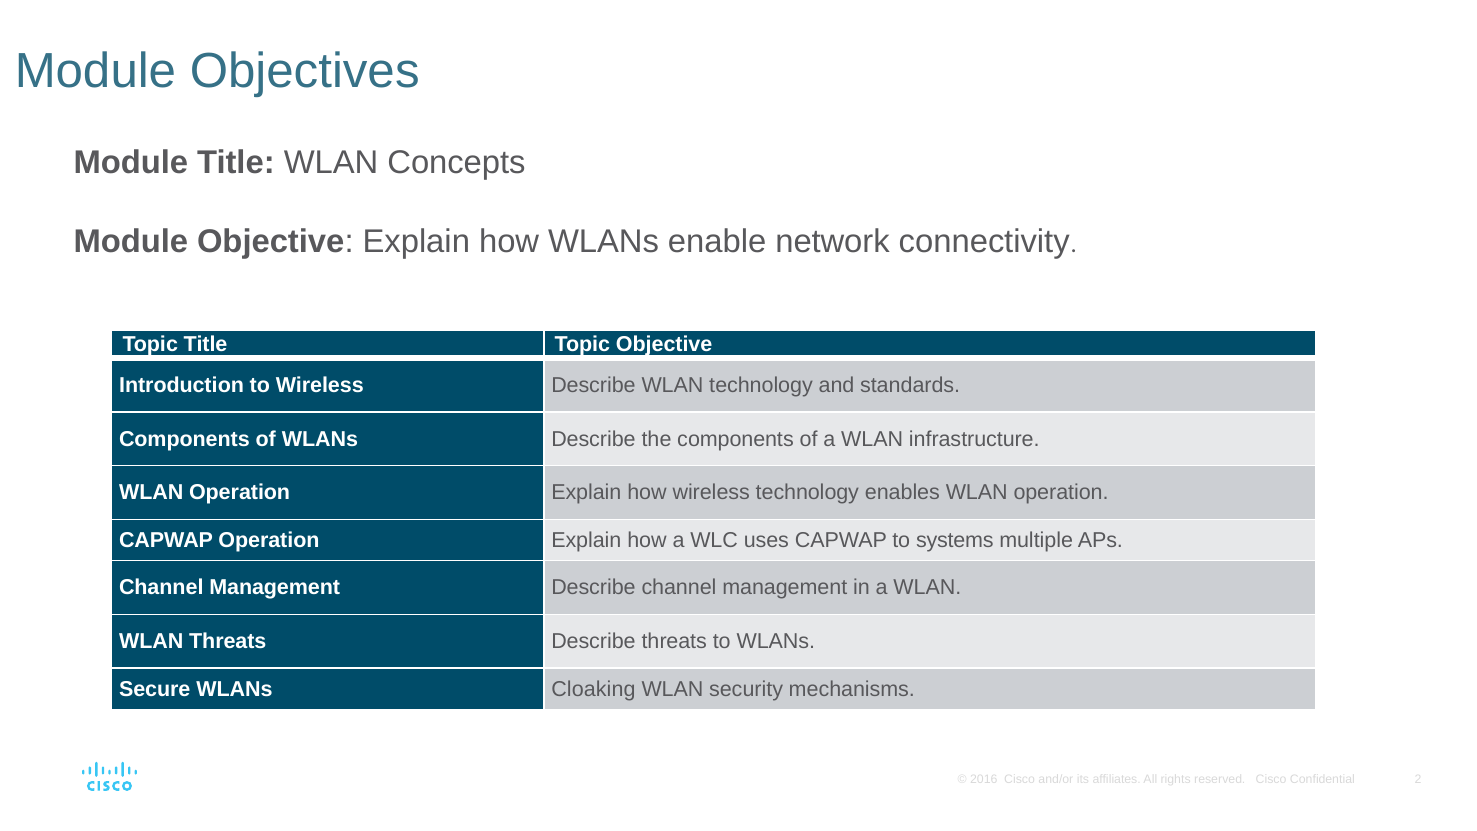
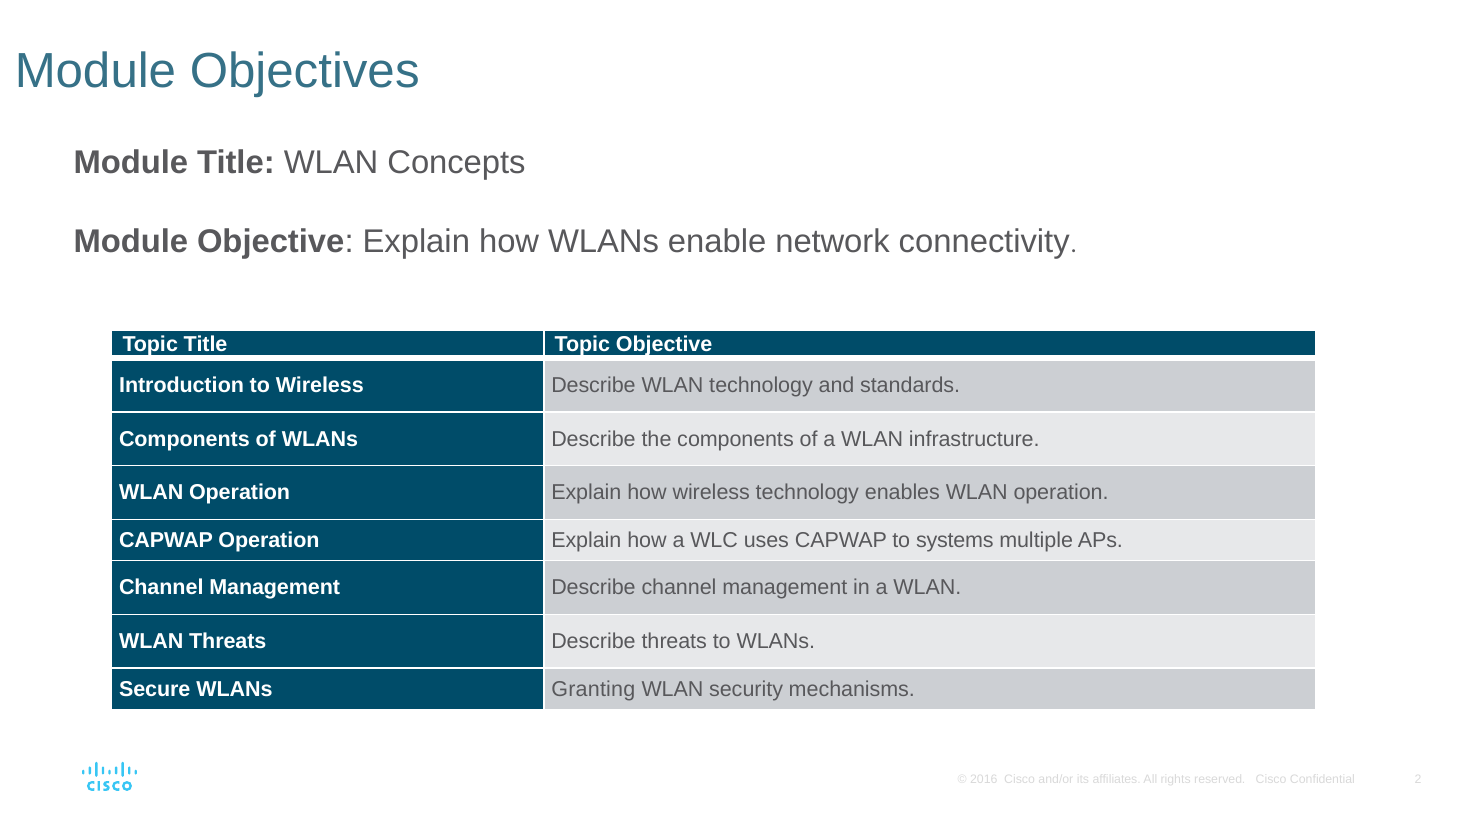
Cloaking: Cloaking -> Granting (593, 689)
